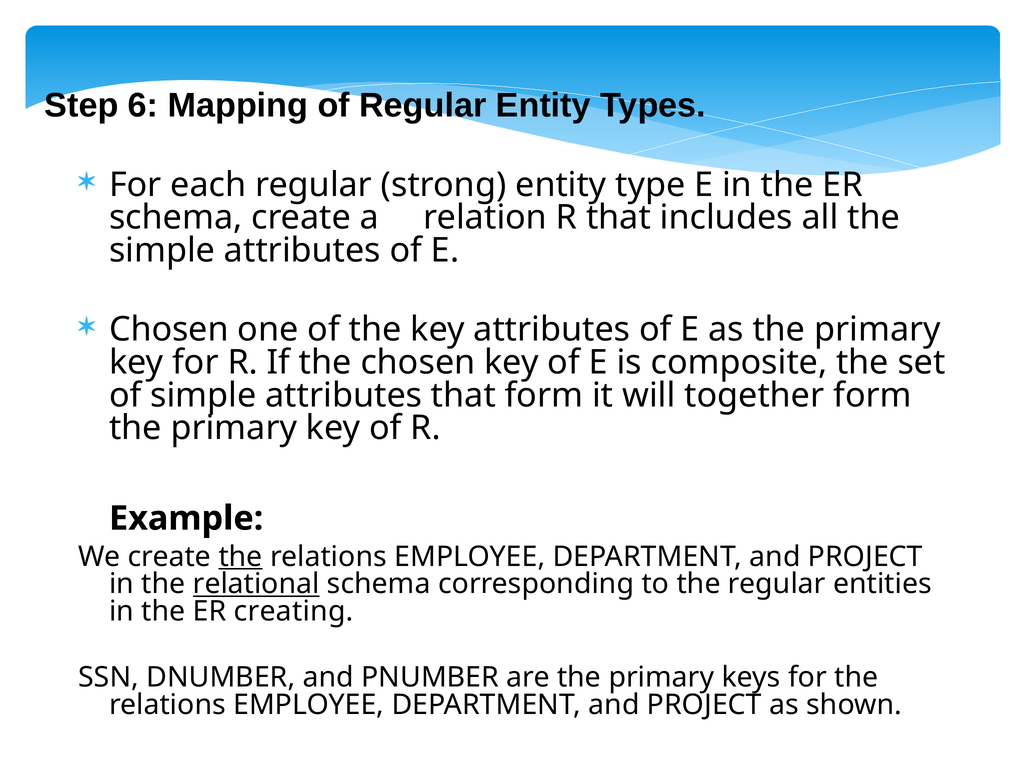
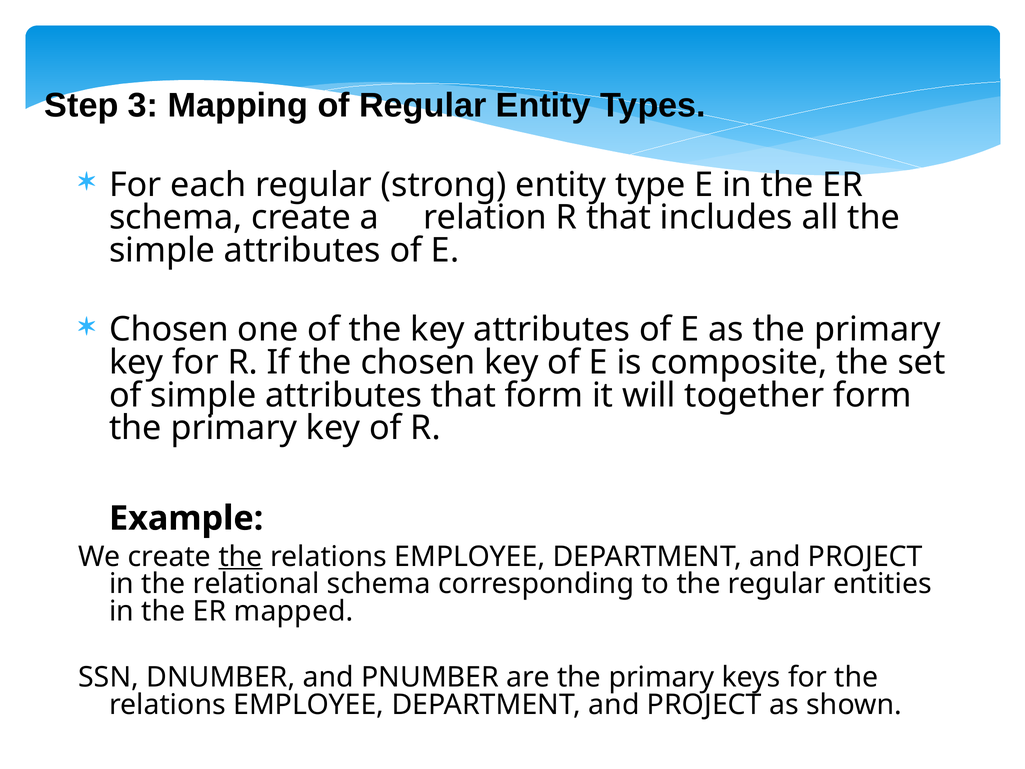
6: 6 -> 3 (143, 106)
relational underline: present -> none (256, 584)
creating: creating -> mapped (294, 611)
